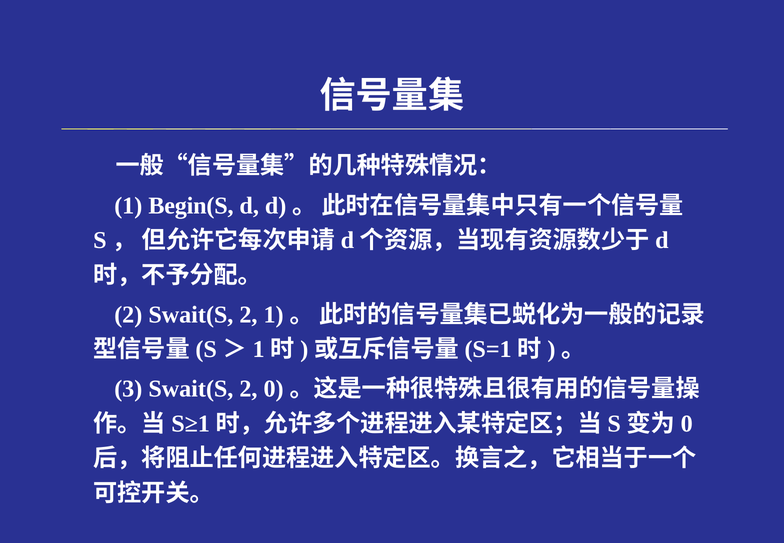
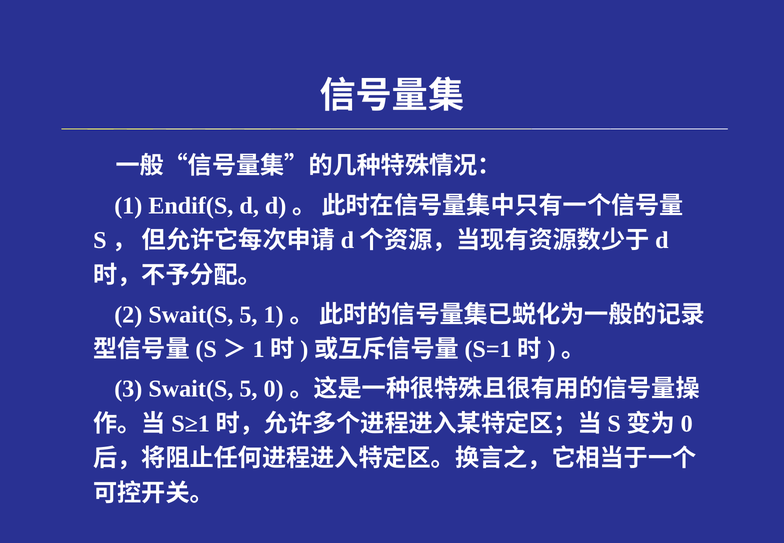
Begin(S: Begin(S -> Endif(S (191, 205)
2 Swait(S 2: 2 -> 5 (248, 314)
3 Swait(S 2: 2 -> 5 (248, 389)
